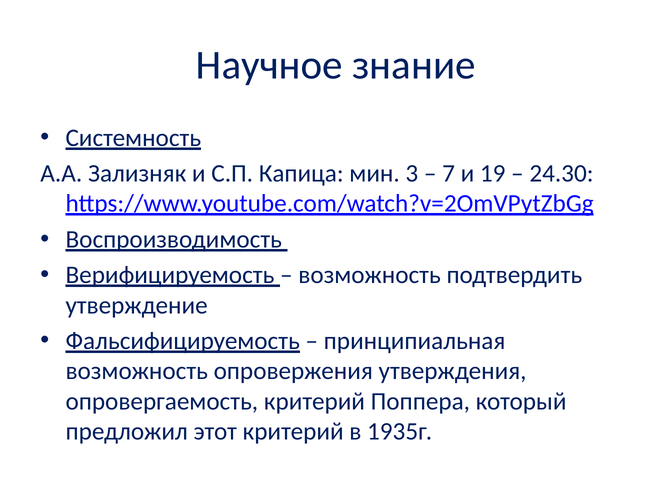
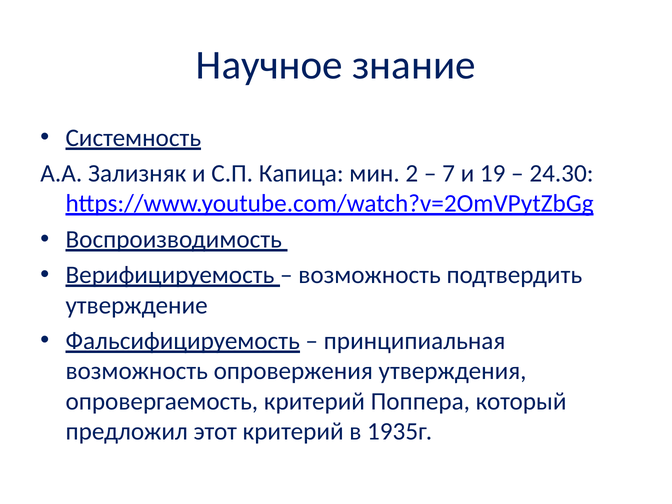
3: 3 -> 2 (412, 173)
